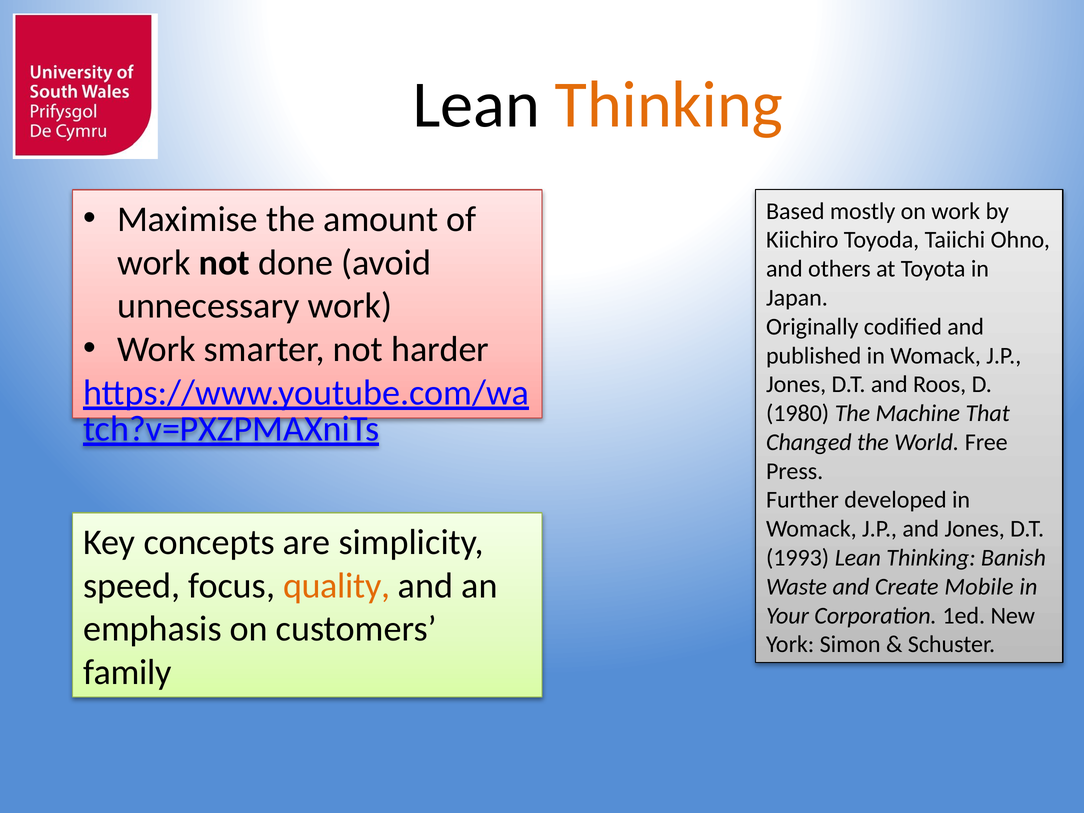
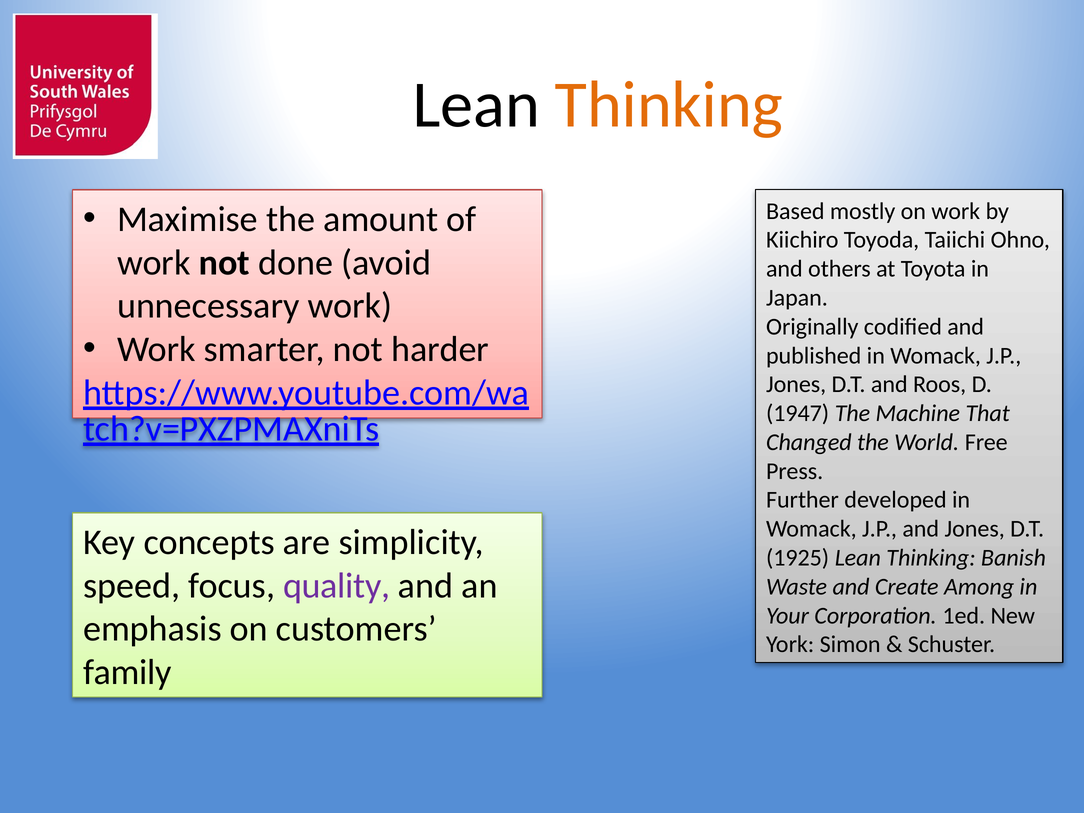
1980: 1980 -> 1947 (798, 413)
1993: 1993 -> 1925 (798, 558)
quality colour: orange -> purple (337, 586)
Mobile: Mobile -> Among (979, 587)
